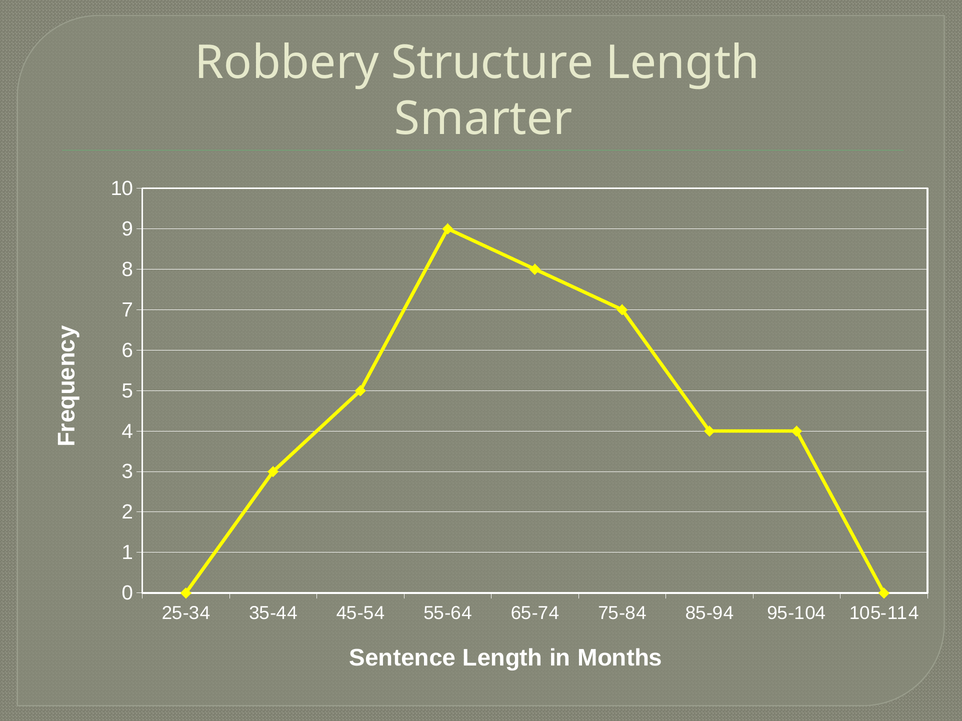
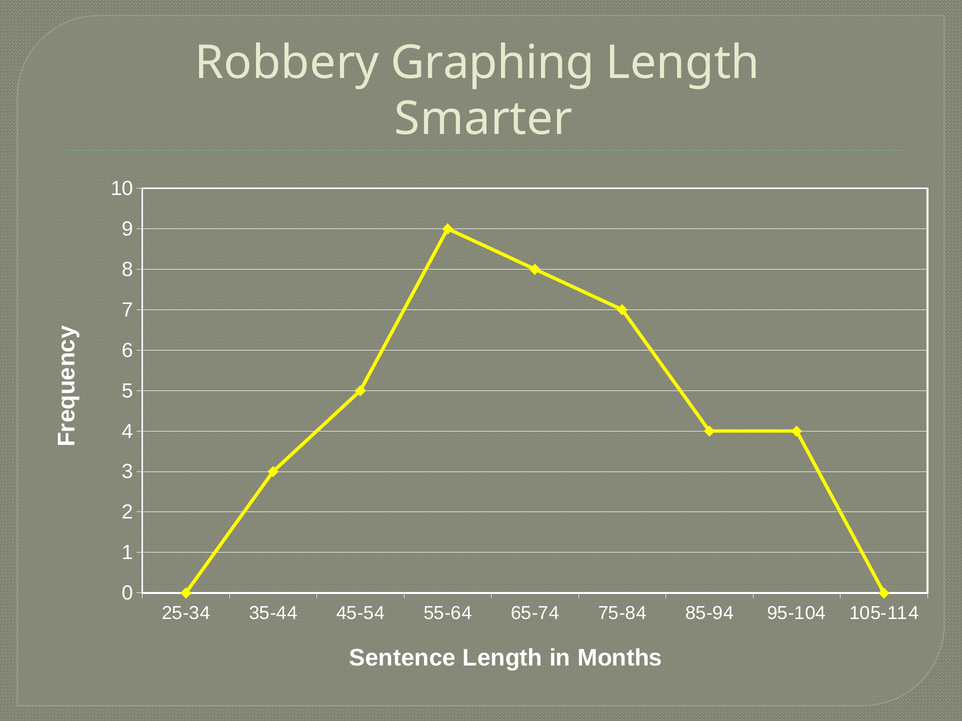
Structure: Structure -> Graphing (493, 63)
